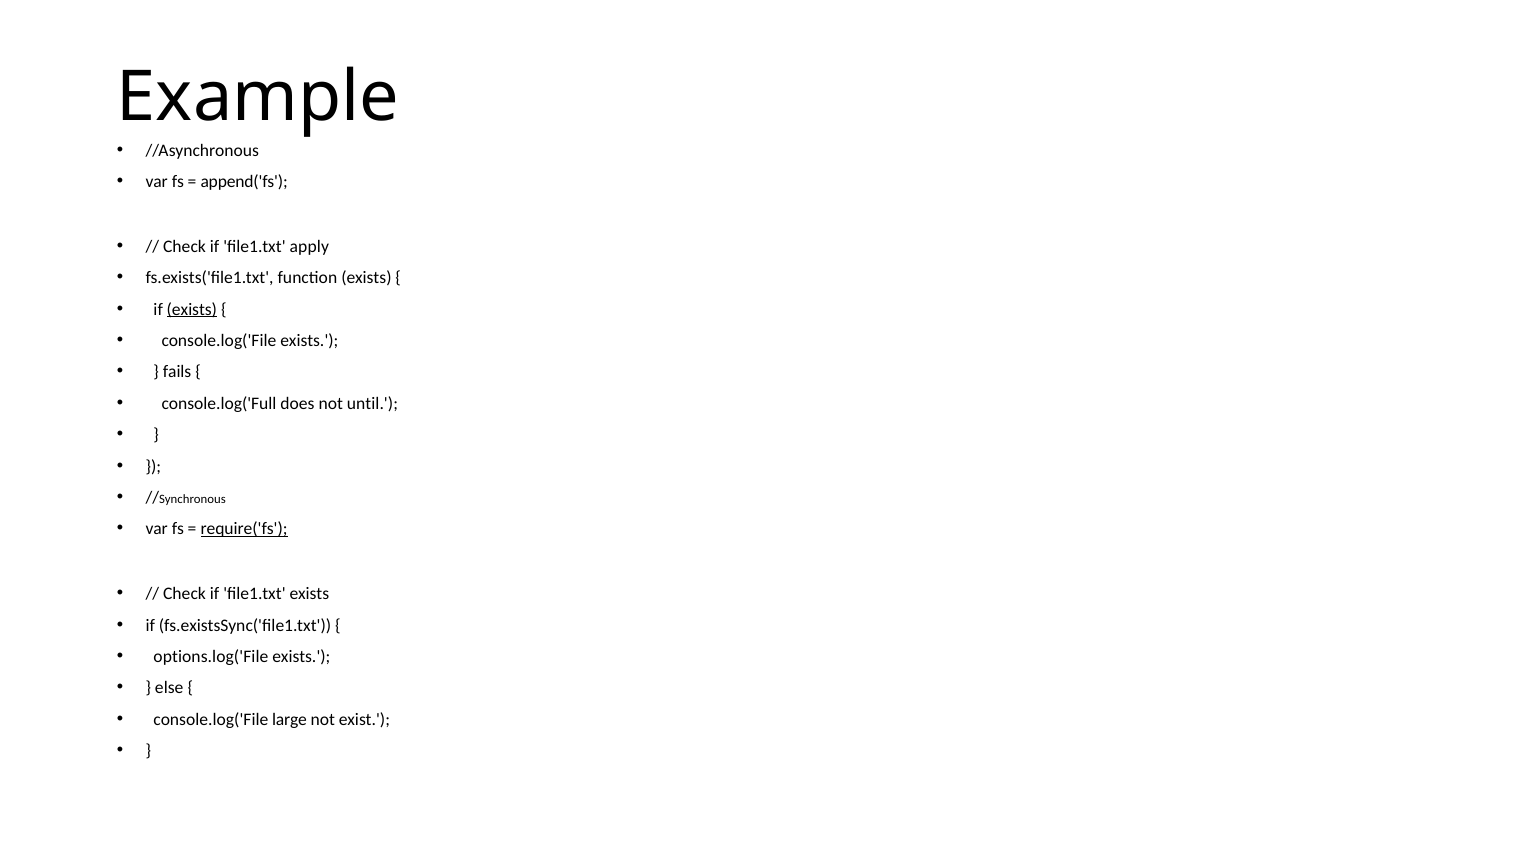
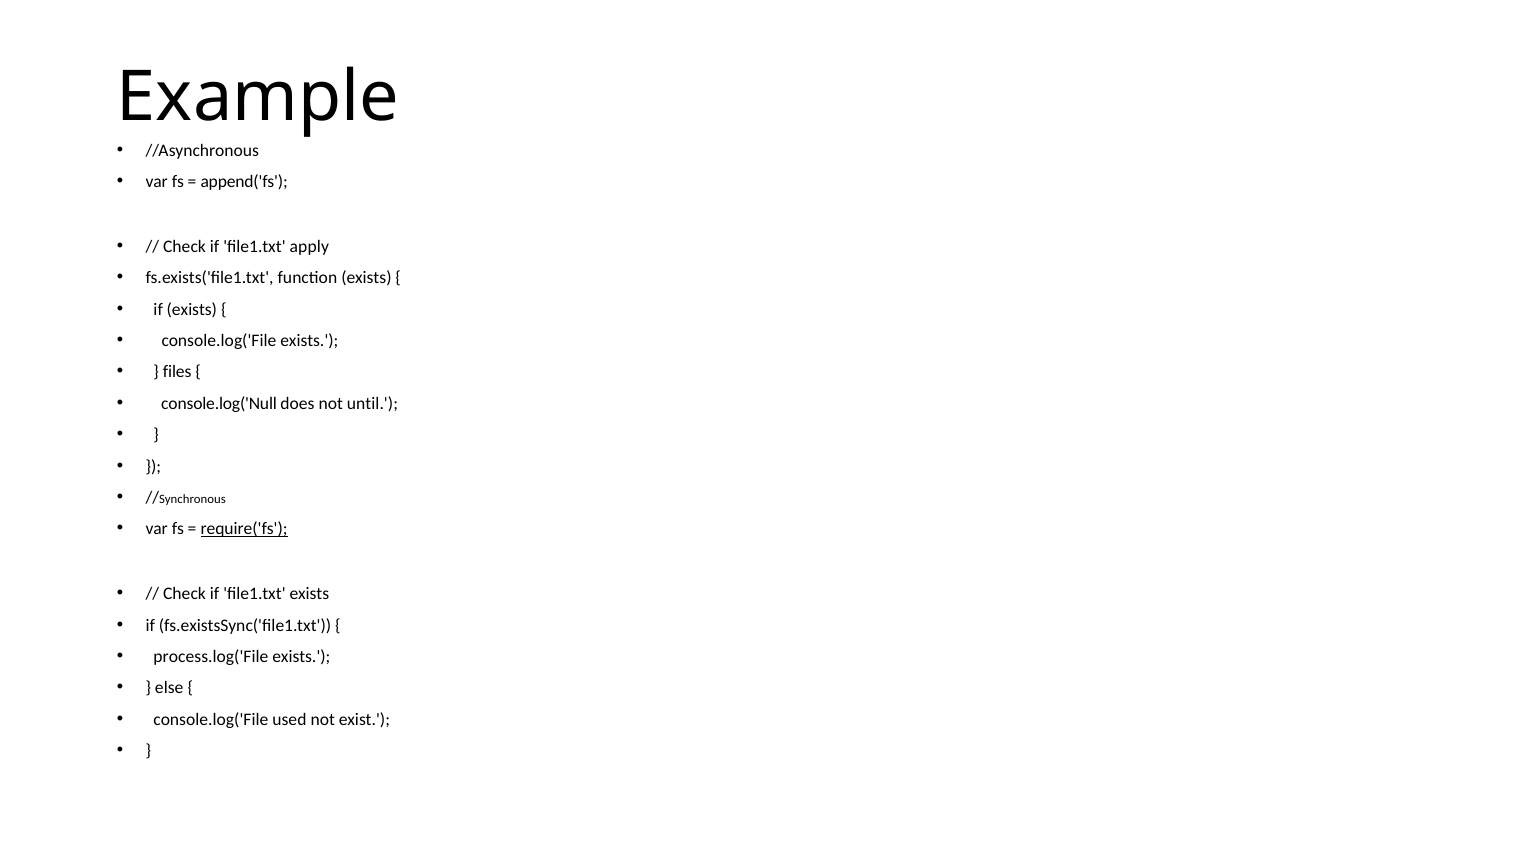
exists underline: present -> none (192, 309)
fails: fails -> files (177, 372)
console.log('Full: console.log('Full -> console.log('Null (219, 404)
options.log('File: options.log('File -> process.log('File (211, 657)
large: large -> used (289, 720)
